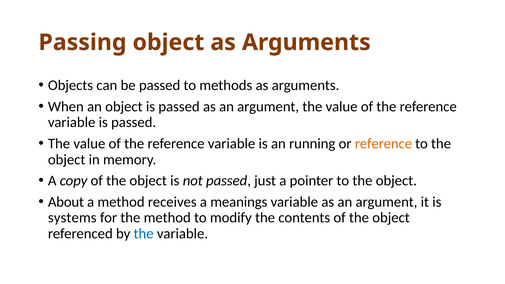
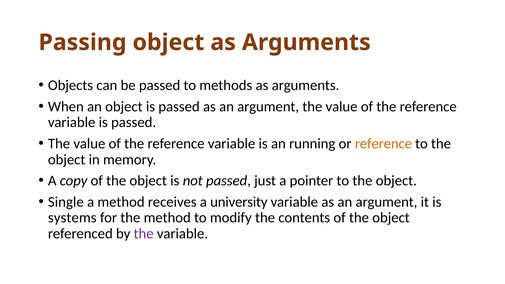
About: About -> Single (66, 202)
meanings: meanings -> university (239, 202)
the colour: blue -> purple (144, 234)
